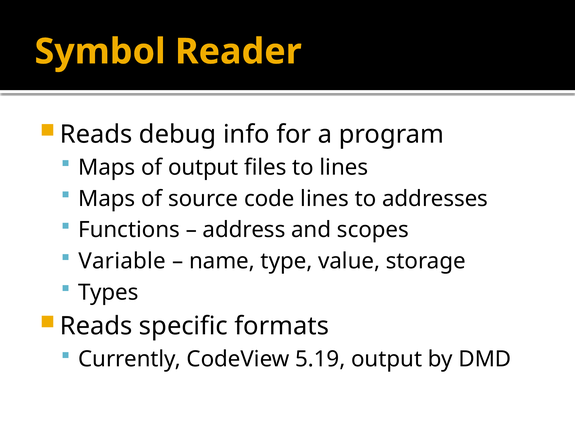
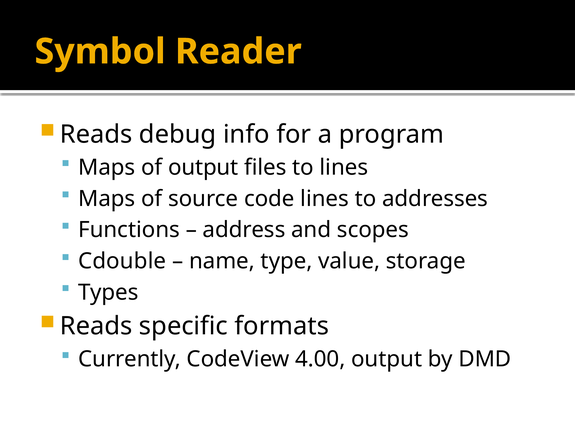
Variable: Variable -> Cdouble (122, 261)
5.19: 5.19 -> 4.00 (320, 359)
